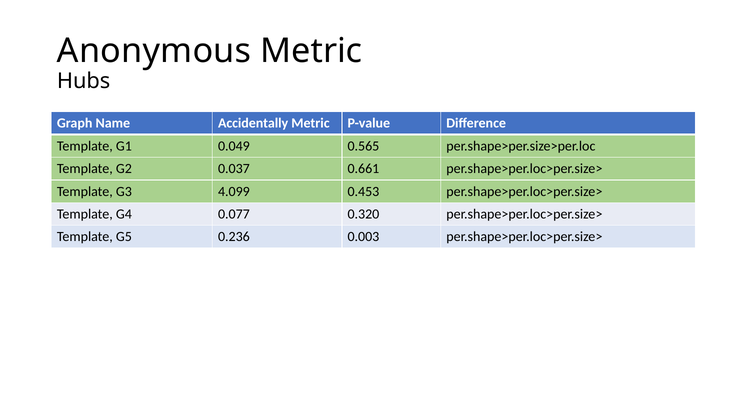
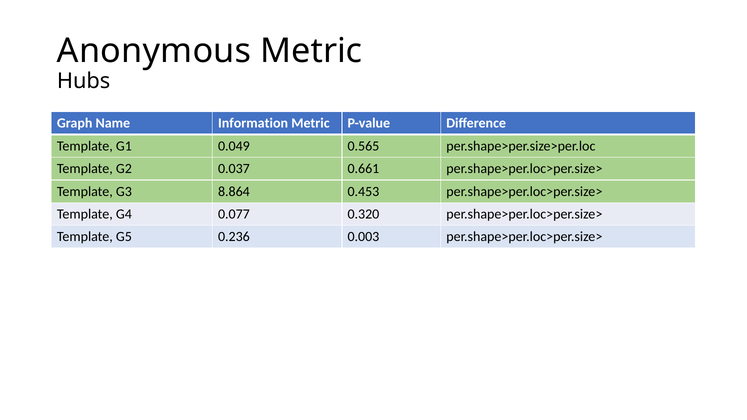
Accidentally: Accidentally -> Information (253, 123)
4.099: 4.099 -> 8.864 (234, 192)
